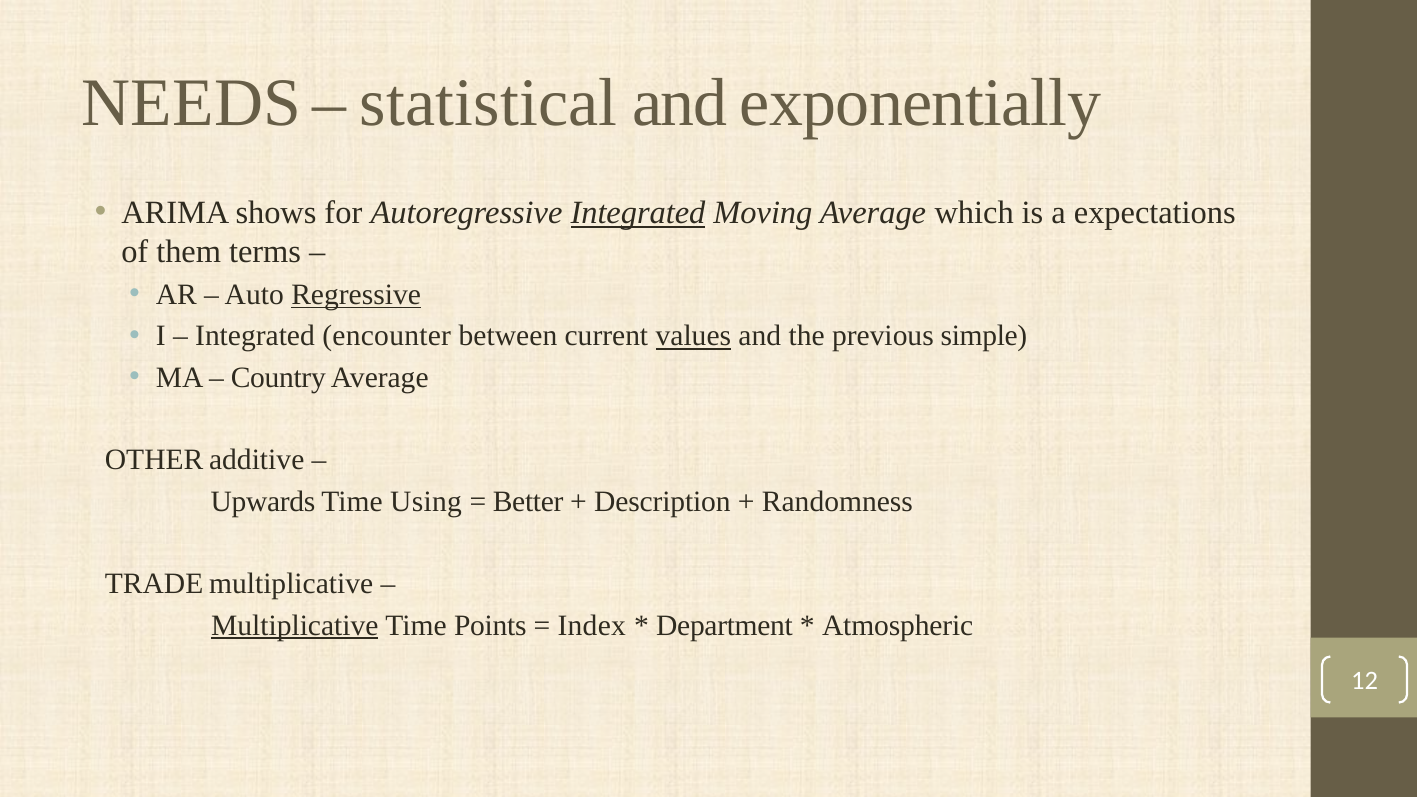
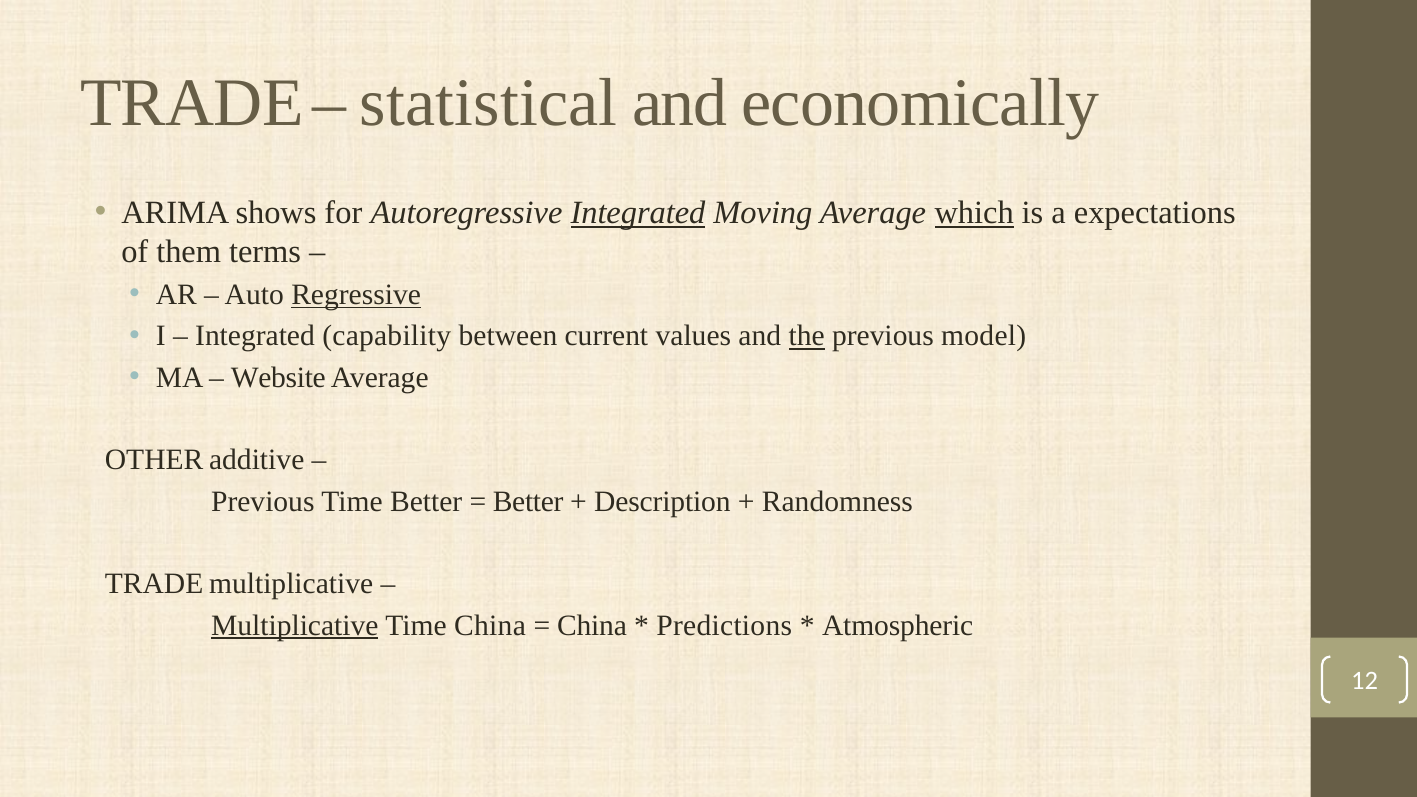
NEEDS: NEEDS -> TRADE (192, 103)
exponentially: exponentially -> economically (920, 103)
which underline: none -> present (974, 213)
encounter: encounter -> capability (387, 336)
values underline: present -> none (693, 336)
the underline: none -> present (807, 336)
simple: simple -> model (984, 336)
Country: Country -> Website (278, 378)
Upwards: Upwards -> Previous (263, 502)
Time Using: Using -> Better (426, 502)
Time Points: Points -> China (490, 626)
Index: Index -> China (592, 626)
Department: Department -> Predictions (724, 626)
